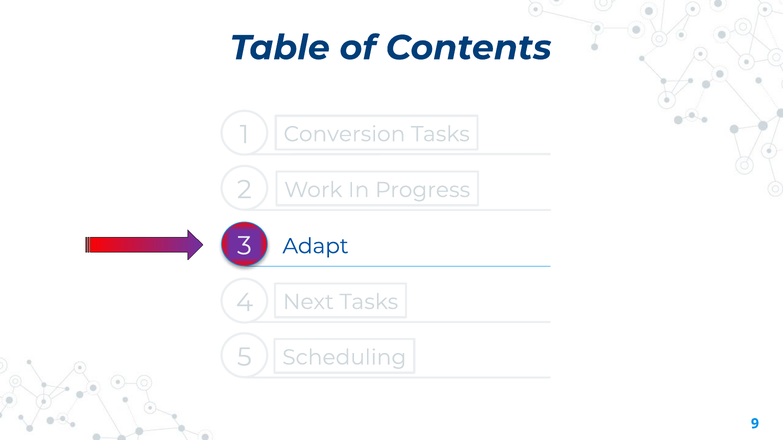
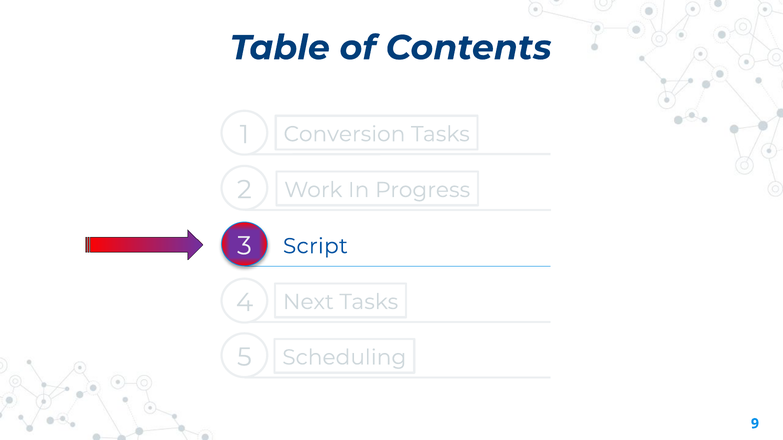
Adapt: Adapt -> Script (315, 246)
